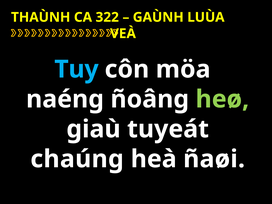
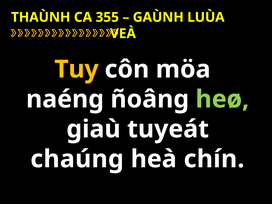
322: 322 -> 355 (107, 17)
Tuy colour: light blue -> yellow (76, 69)
ñaøi: ñaøi -> chín (214, 159)
